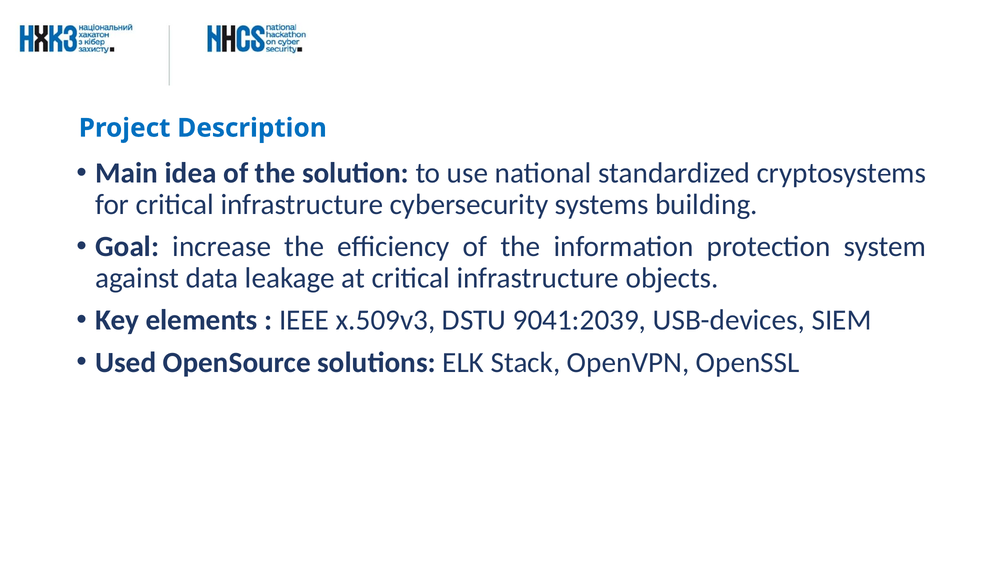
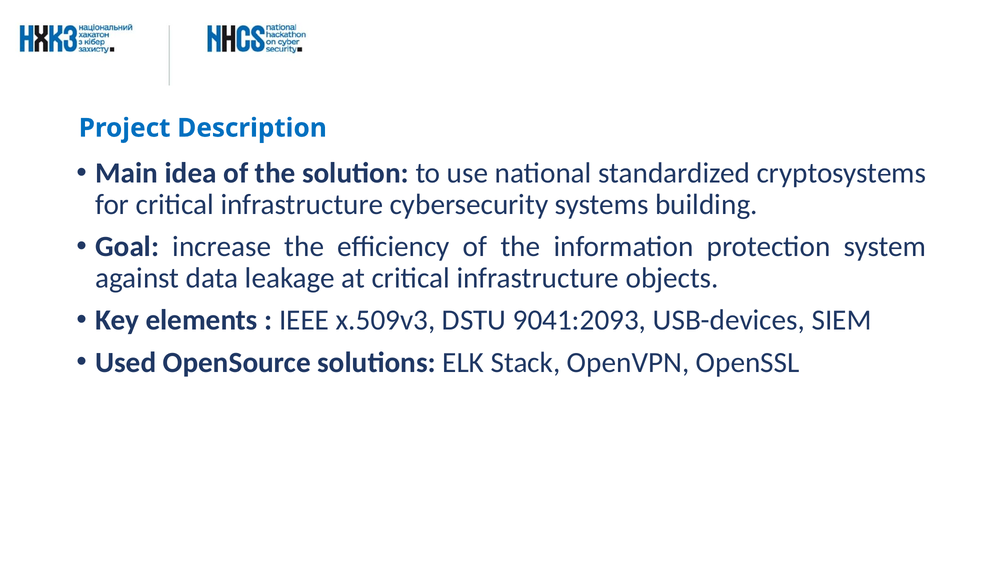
9041:2039: 9041:2039 -> 9041:2093 (580, 320)
